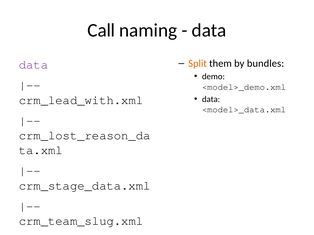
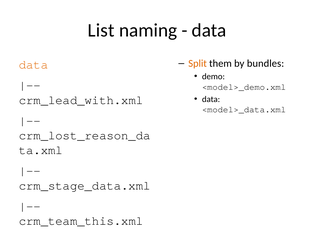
Call: Call -> List (101, 30)
data colour: purple -> orange (33, 65)
crm_team_slug.xml: crm_team_slug.xml -> crm_team_this.xml (81, 221)
